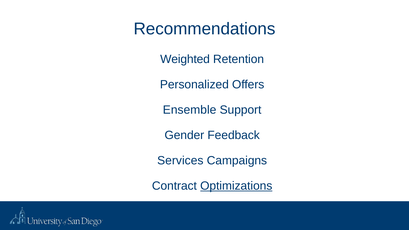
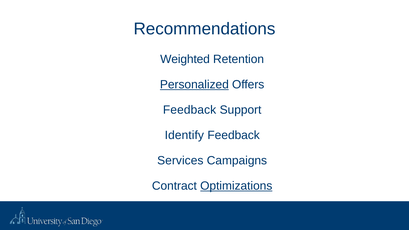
Personalized underline: none -> present (194, 85)
Ensemble: Ensemble -> Feedback (190, 110)
Gender: Gender -> Identify (184, 135)
